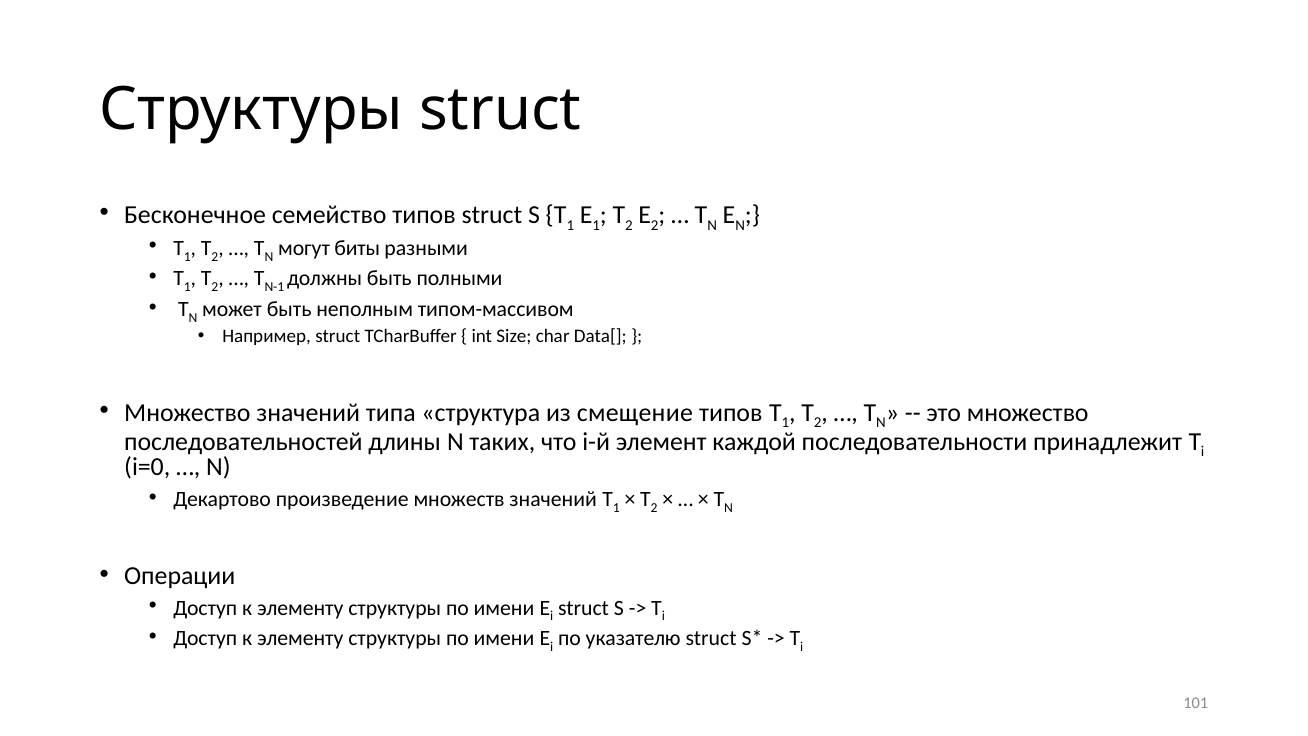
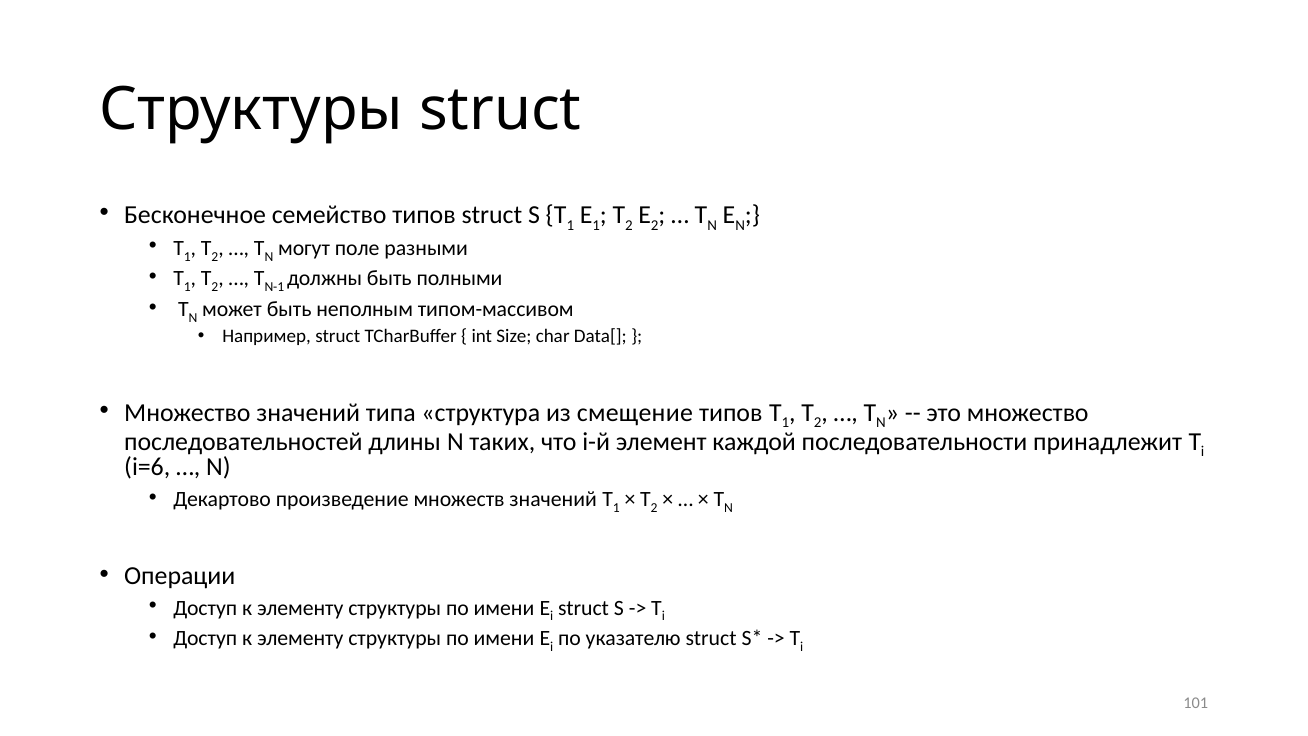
биты: биты -> поле (357, 248)
i=0: i=0 -> i=6 (147, 467)
